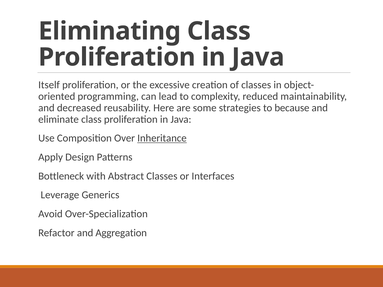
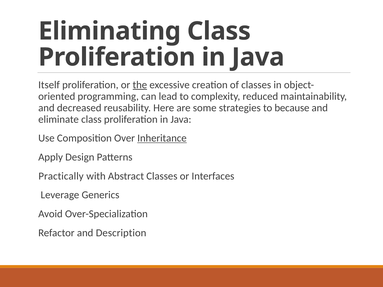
the underline: none -> present (140, 85)
Bottleneck: Bottleneck -> Practically (61, 176)
Aggregation: Aggregation -> Description (121, 233)
